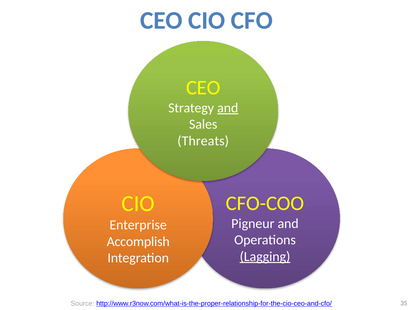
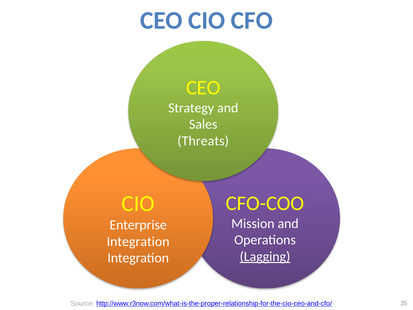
and underline: present -> none (228, 108)
Pigneur: Pigneur -> Mission (253, 223)
Accomplish: Accomplish -> Integration (138, 241)
